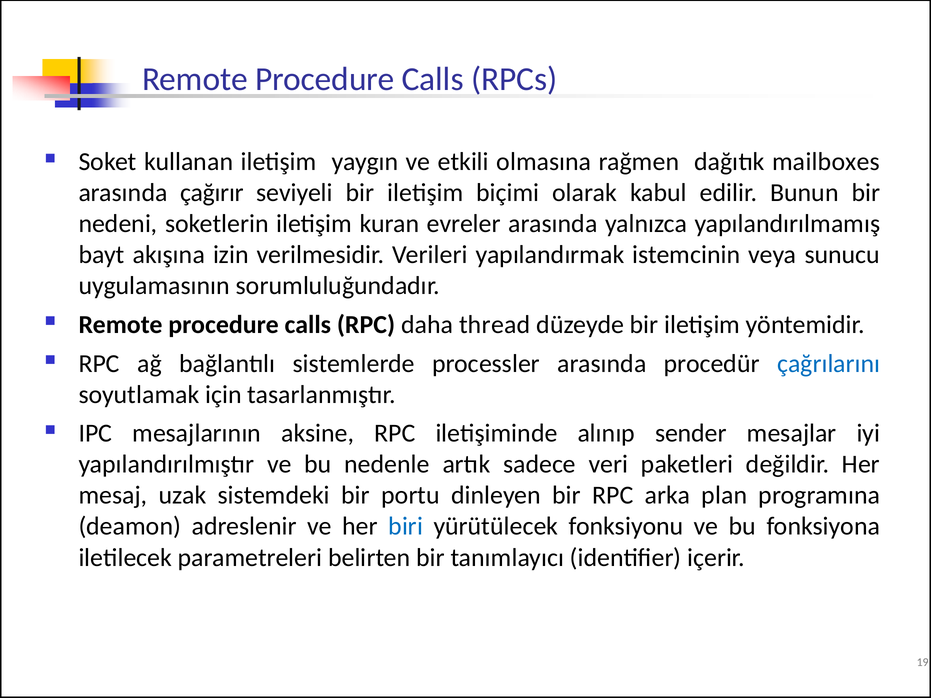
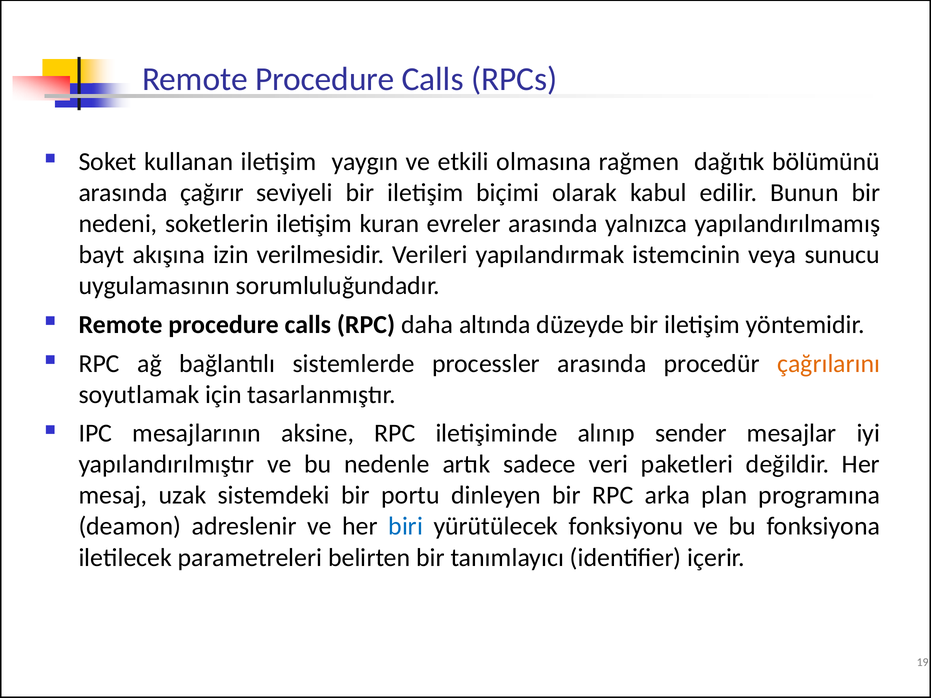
mailboxes: mailboxes -> bölümünü (826, 162)
thread: thread -> altında (495, 325)
çağrılarını colour: blue -> orange (829, 364)
